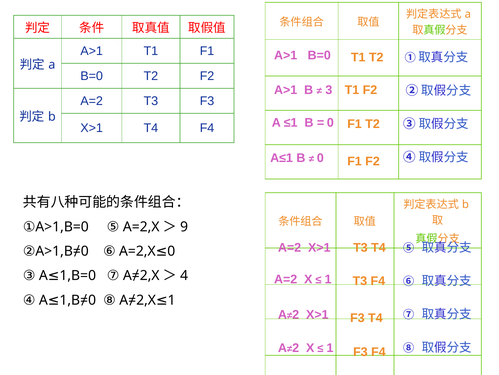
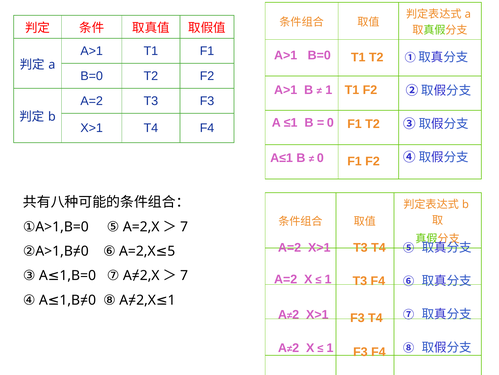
3: 3 -> 1 (329, 90)
9: 9 -> 7 (184, 226)
0: 0 -> 5 (171, 251)
4: 4 -> 7 (184, 275)
